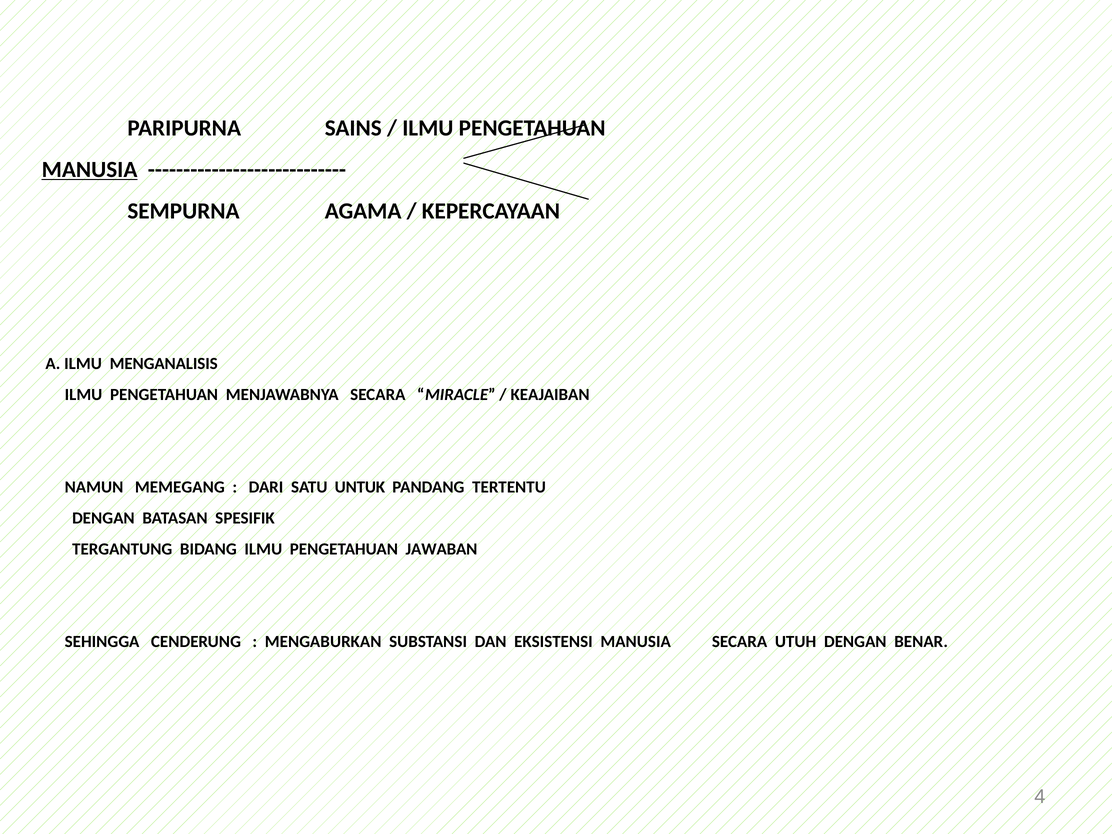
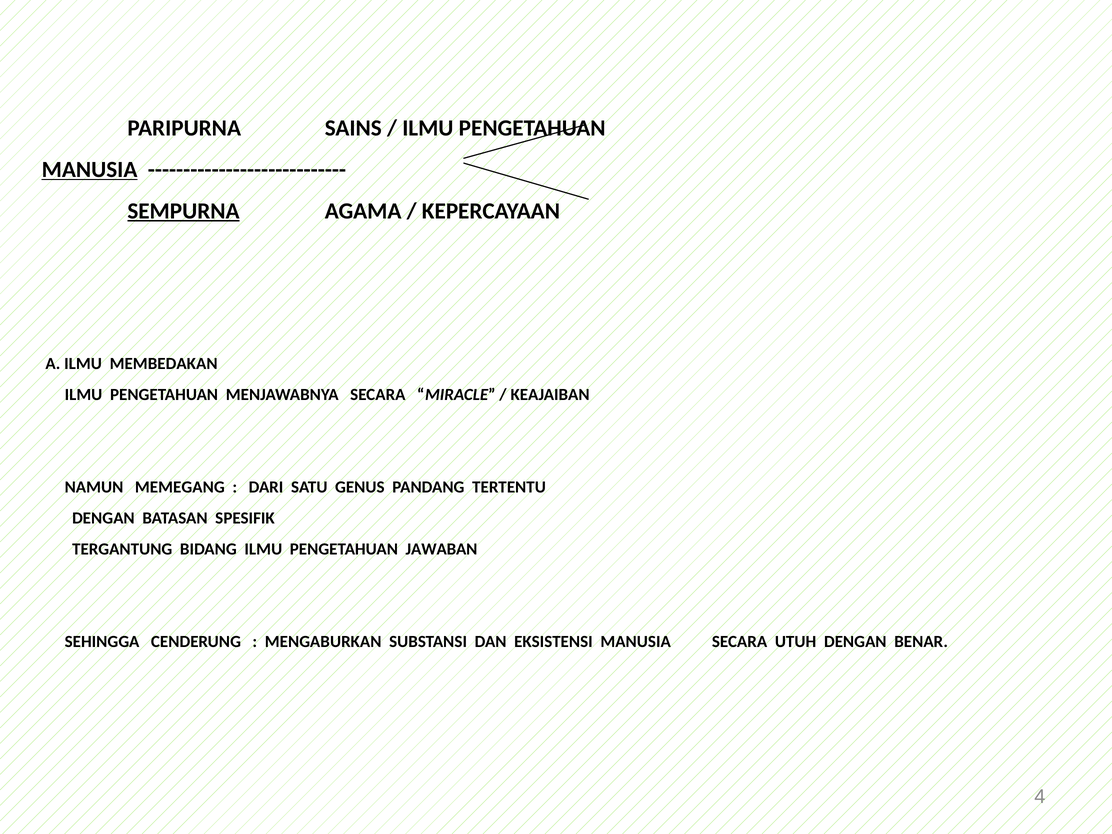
SEMPURNA underline: none -> present (183, 211)
MENGANALISIS: MENGANALISIS -> MEMBEDAKAN (164, 363)
UNTUK: UNTUK -> GENUS (360, 487)
